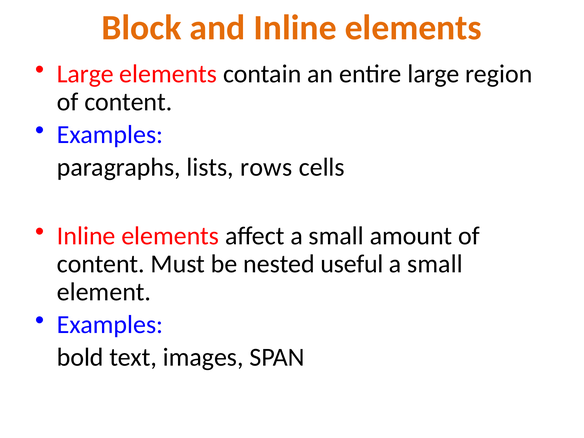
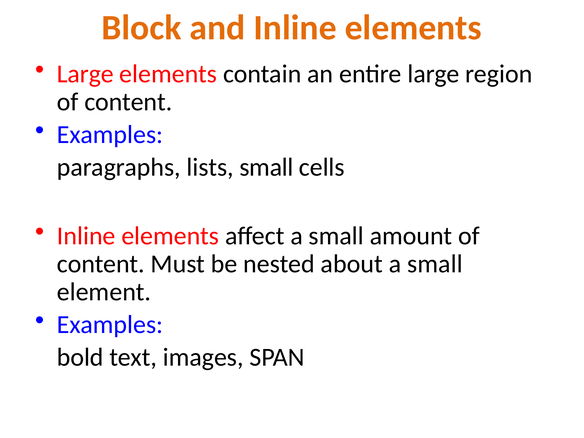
lists rows: rows -> small (266, 167)
useful: useful -> about (352, 264)
